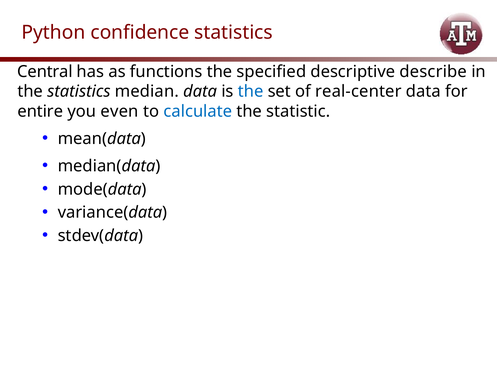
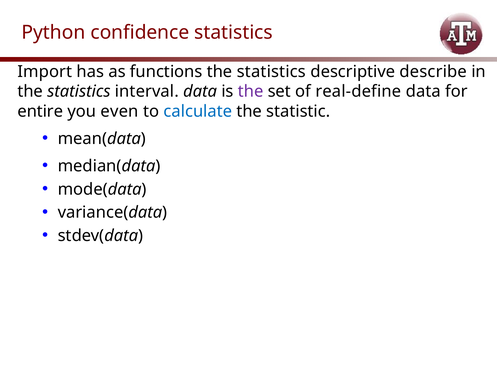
Central: Central -> Import (45, 72)
functions the specified: specified -> statistics (271, 72)
median: median -> interval (147, 91)
the colour: blue -> purple (251, 91)
real-center: real-center -> real-define (358, 91)
